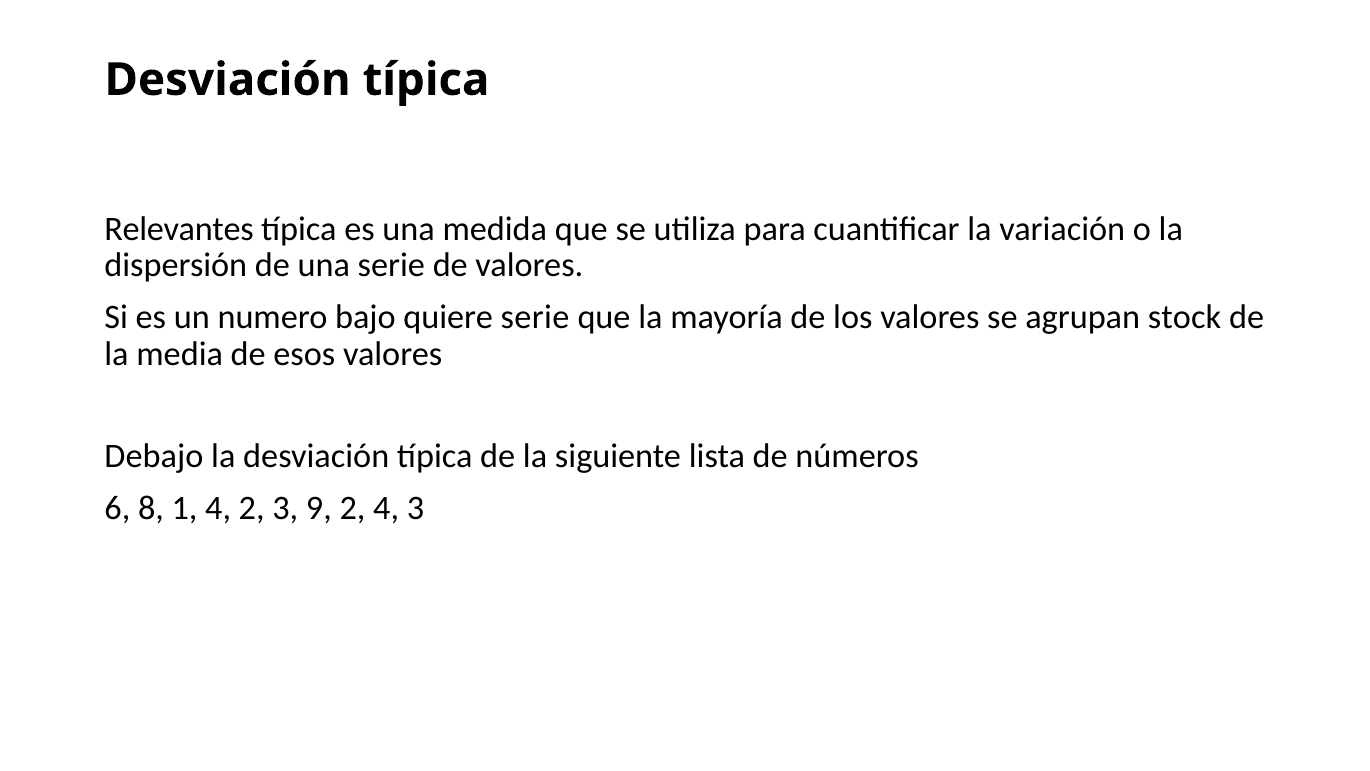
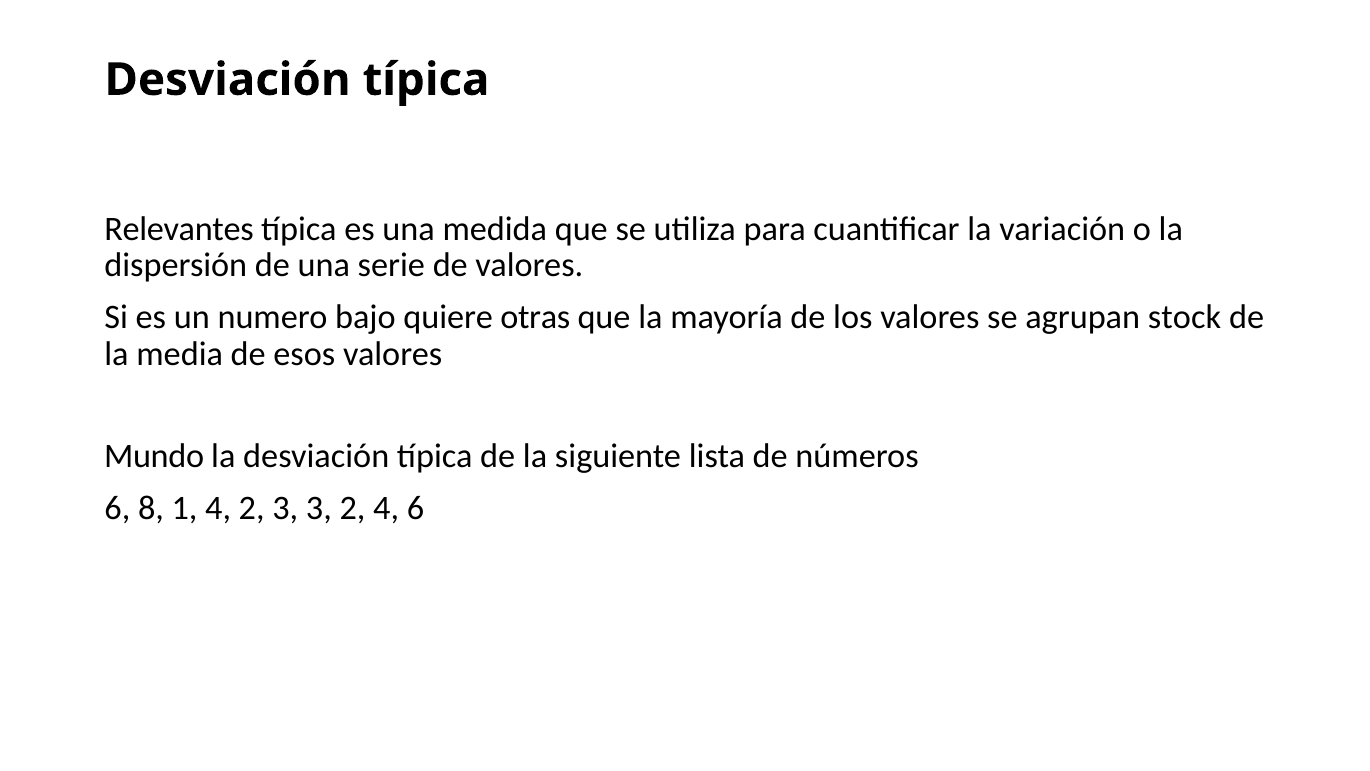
quiere serie: serie -> otras (535, 317)
Debajo: Debajo -> Mundo (154, 456)
3 9: 9 -> 3 (319, 508)
4 3: 3 -> 6 (416, 508)
